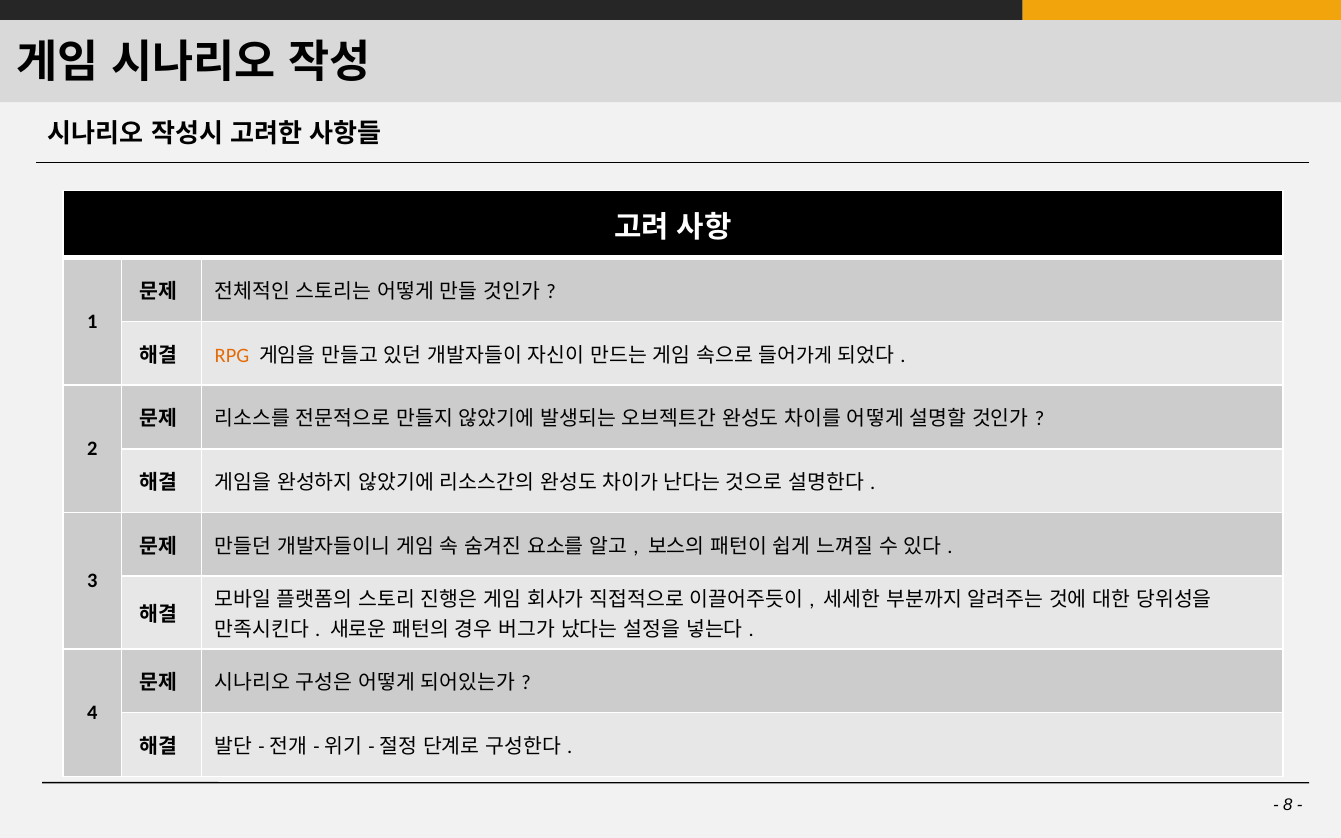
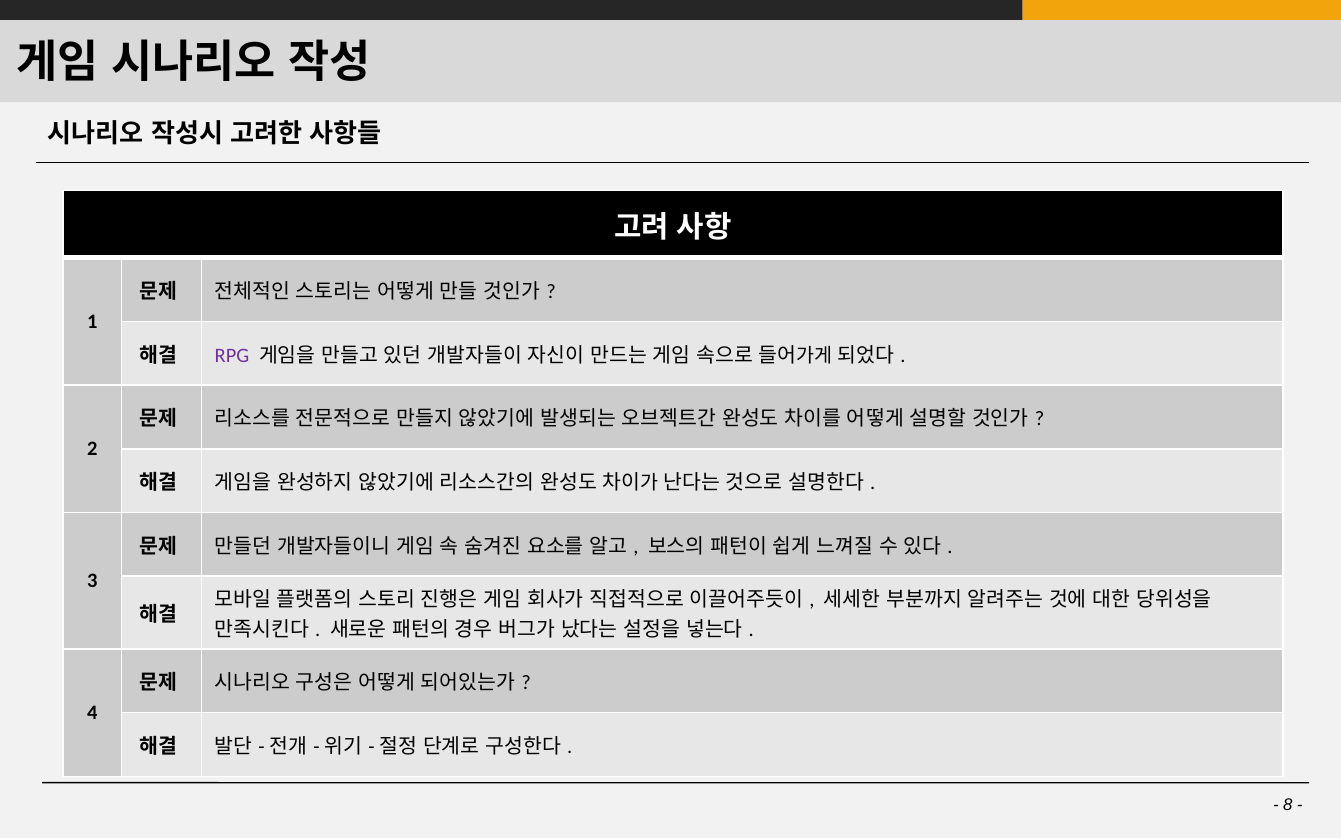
RPG colour: orange -> purple (232, 356)
